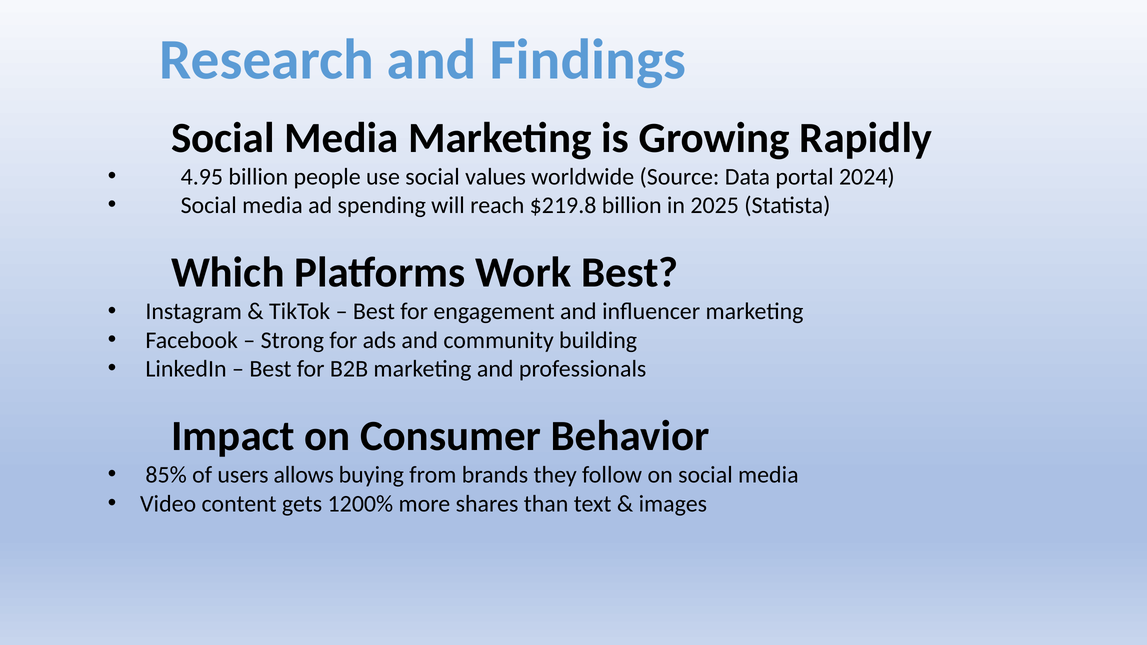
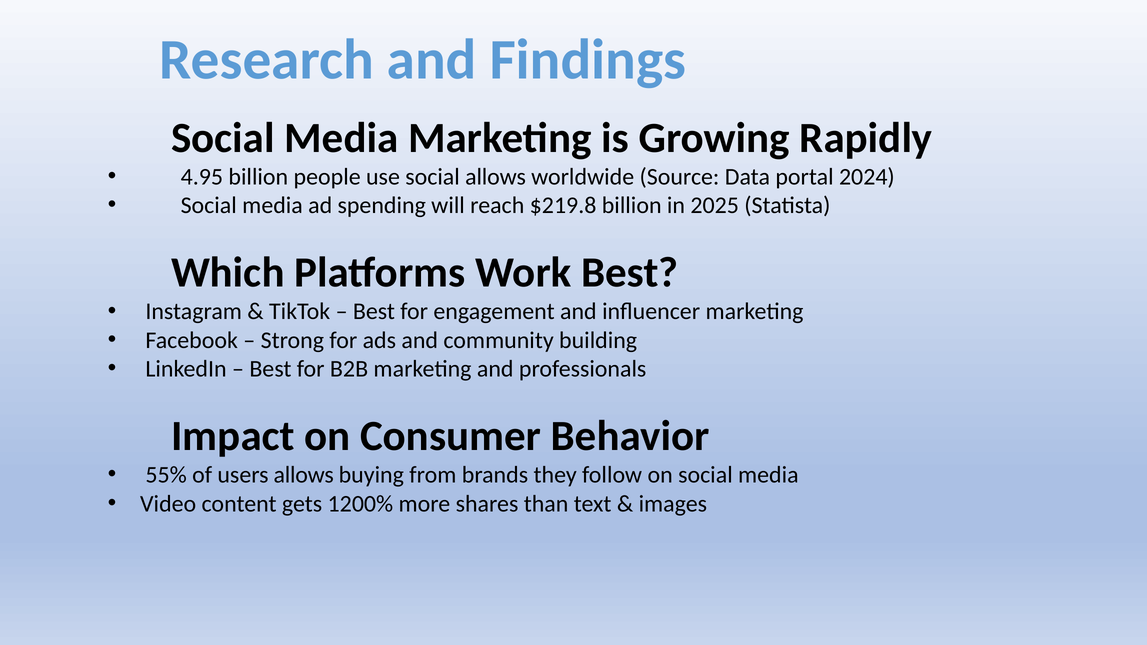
social values: values -> allows (496, 177)
85%: 85% -> 55% (166, 475)
